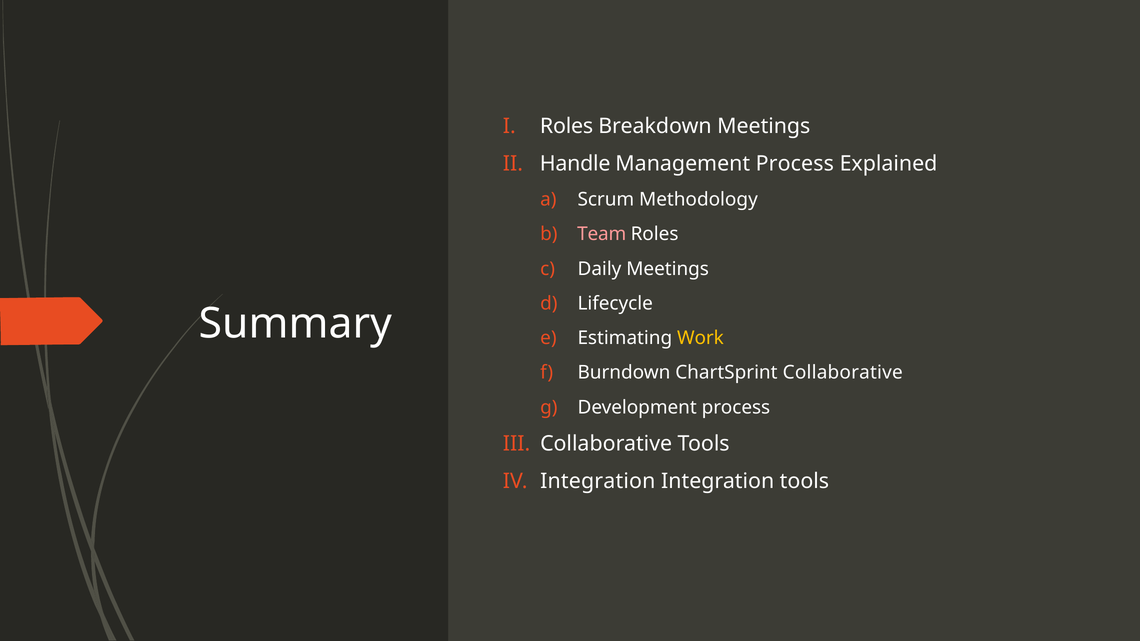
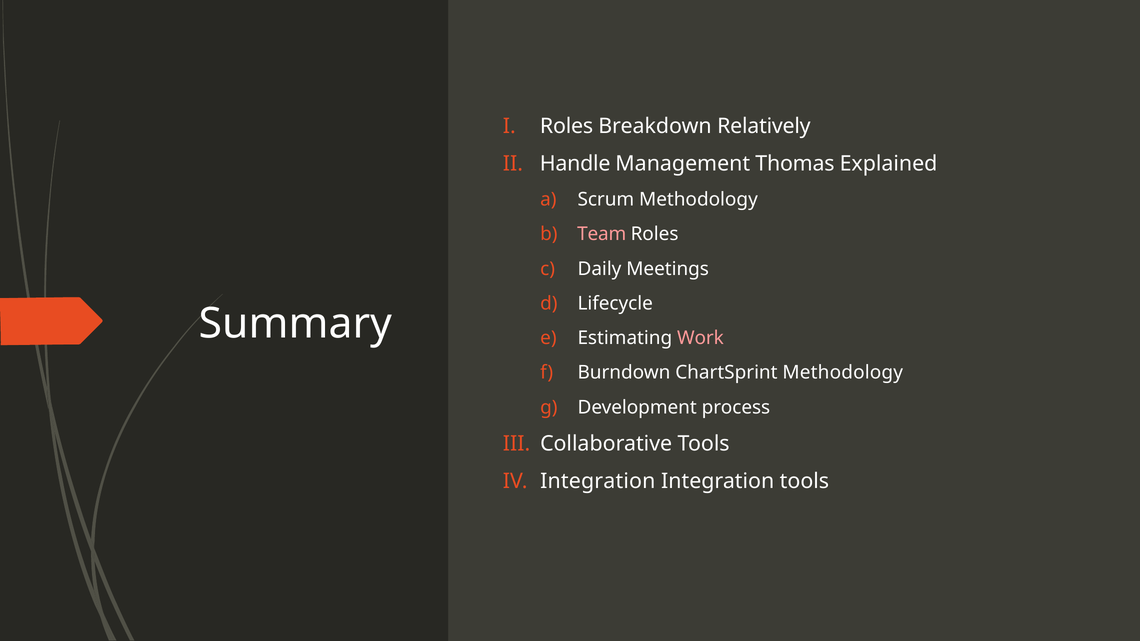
Breakdown Meetings: Meetings -> Relatively (764, 126)
Management Process: Process -> Thomas (795, 164)
Work colour: yellow -> pink (700, 338)
ChartSprint Collaborative: Collaborative -> Methodology (843, 373)
